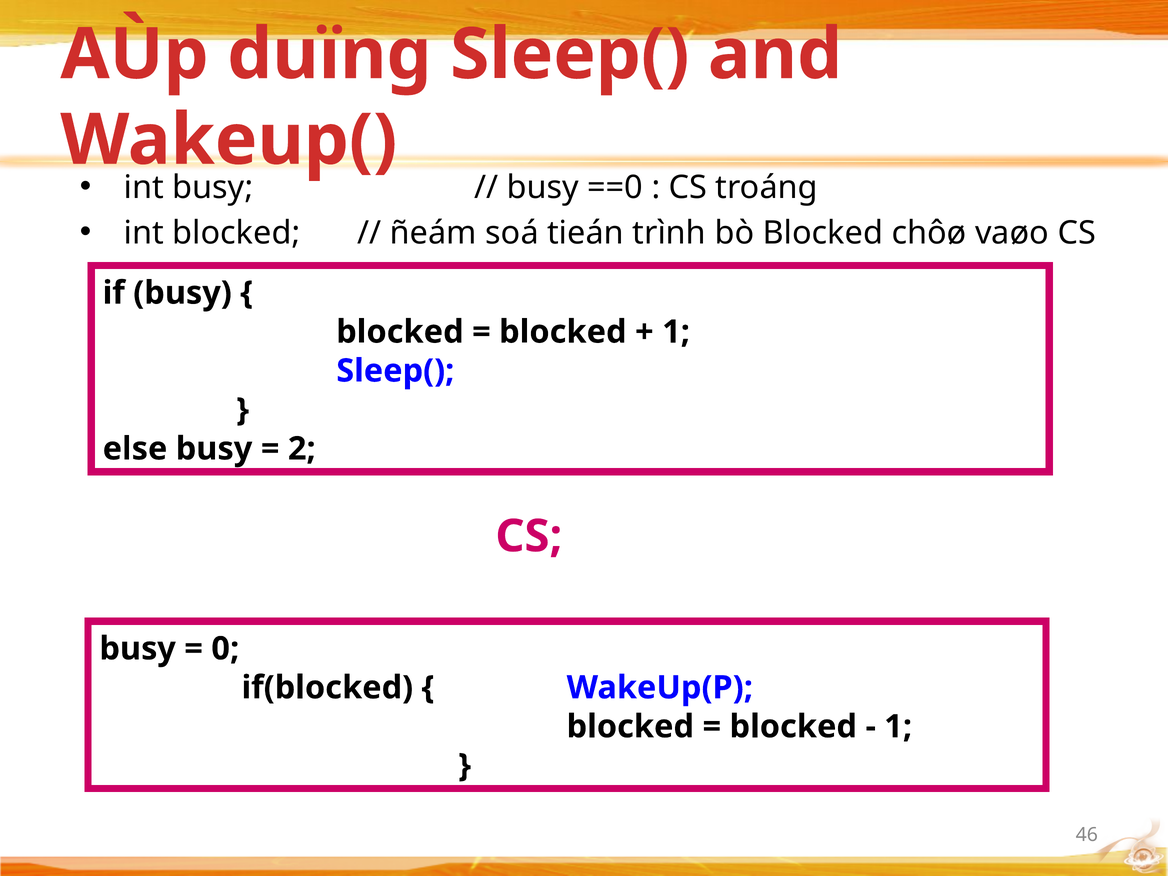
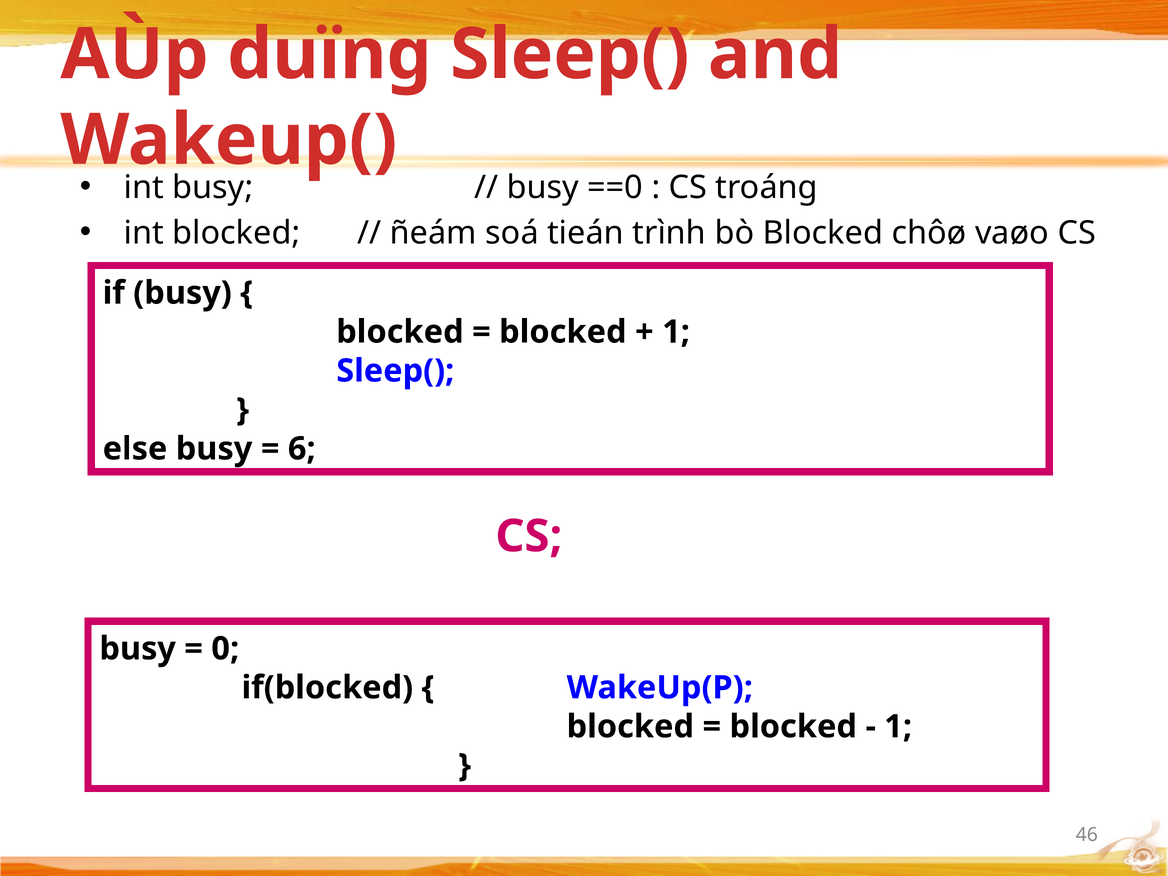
2: 2 -> 6 (302, 449)
